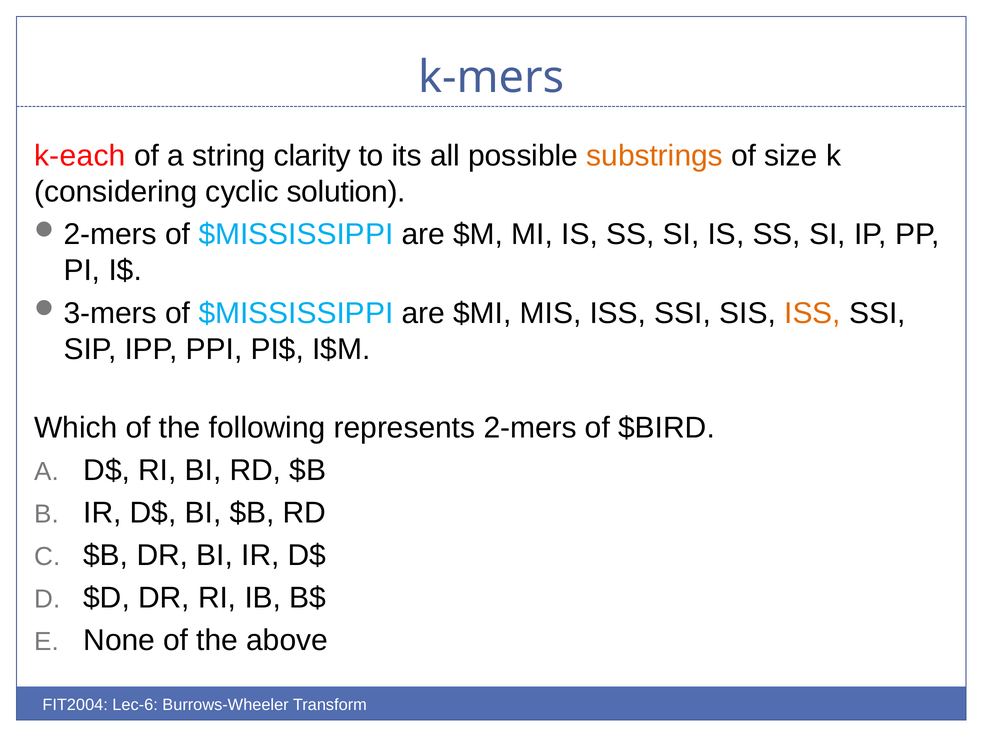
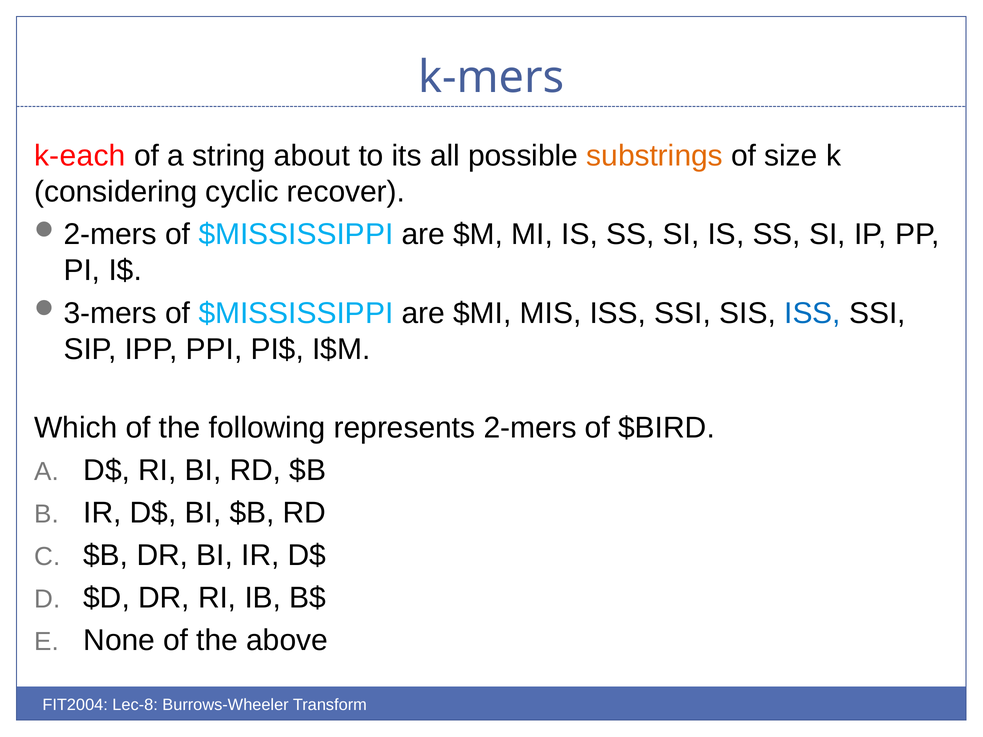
clarity: clarity -> about (312, 156)
solution: solution -> recover (346, 192)
ISS colour: orange -> blue (812, 313)
Lec-6: Lec-6 -> Lec-8 (135, 705)
